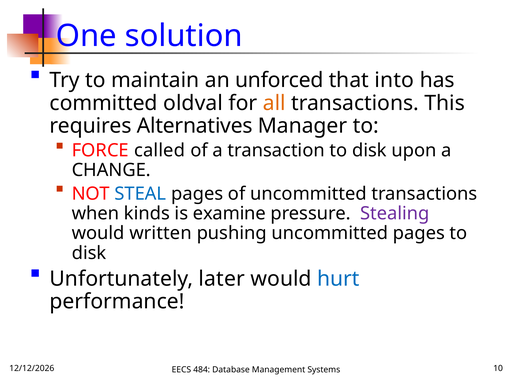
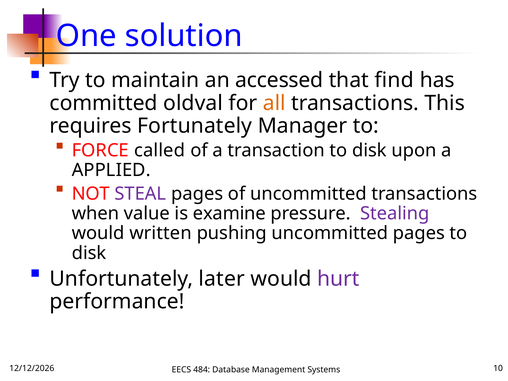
unforced: unforced -> accessed (279, 80)
into: into -> find (394, 80)
Alternatives: Alternatives -> Fortunately (195, 126)
CHANGE: CHANGE -> APPLIED (111, 170)
STEAL colour: blue -> purple (140, 194)
kinds: kinds -> value (147, 213)
hurt colour: blue -> purple (338, 279)
